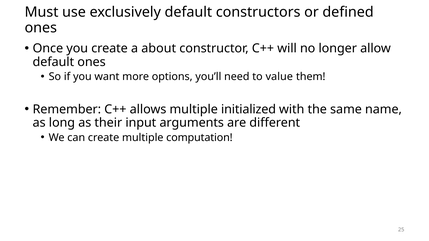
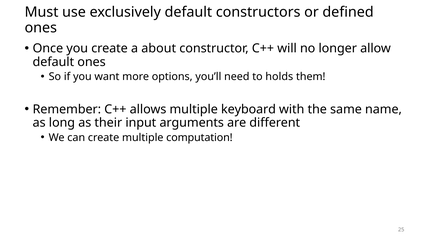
value: value -> holds (279, 77)
initialized: initialized -> keyboard (248, 109)
